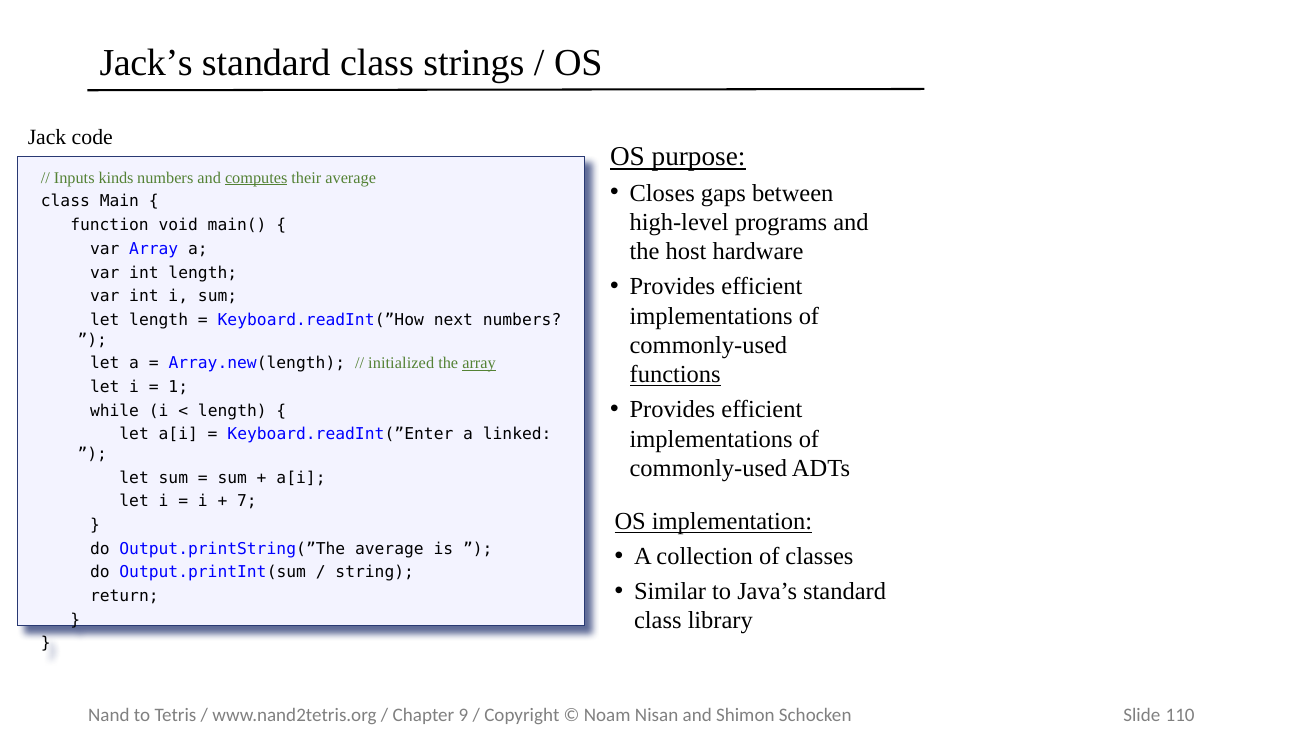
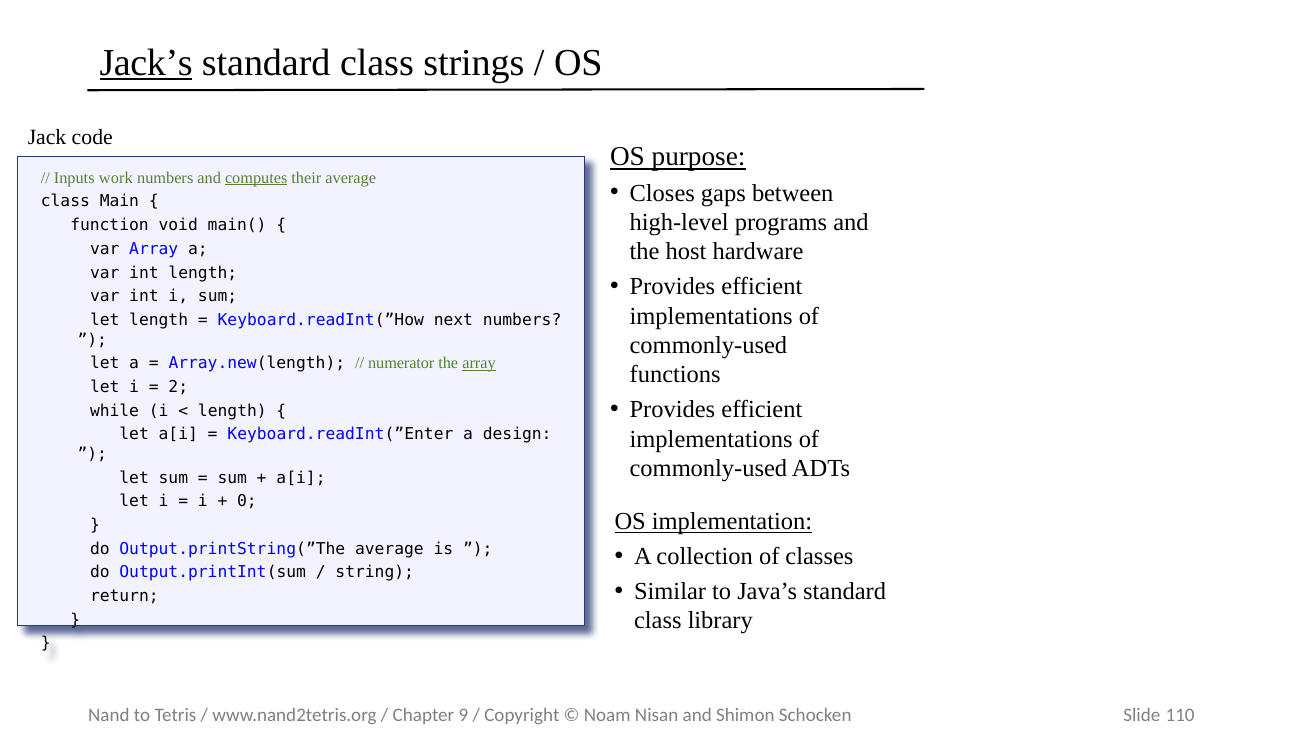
Jack’s underline: none -> present (146, 62)
kinds: kinds -> work (116, 178)
initialized: initialized -> numerator (401, 363)
functions underline: present -> none (675, 375)
1: 1 -> 2 (178, 387)
linked: linked -> design (517, 434)
7: 7 -> 0 (247, 501)
